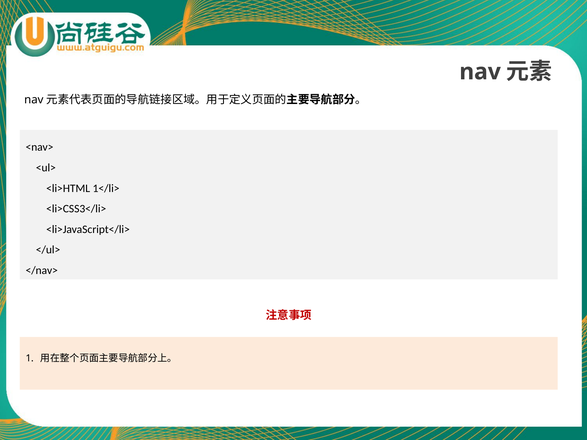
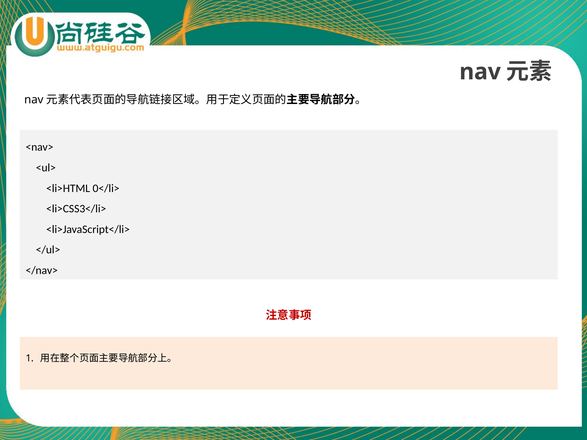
1</li>: 1</li> -> 0</li> (106, 188)
